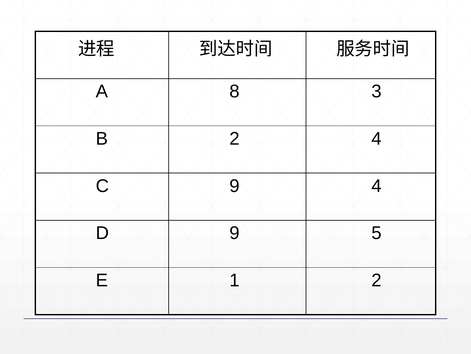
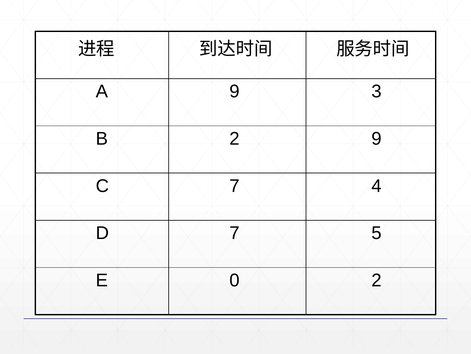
A 8: 8 -> 9 (234, 91)
2 4: 4 -> 9 (377, 138)
C 9: 9 -> 7 (234, 186)
D 9: 9 -> 7 (234, 233)
1: 1 -> 0 (234, 280)
